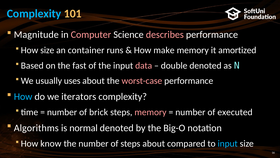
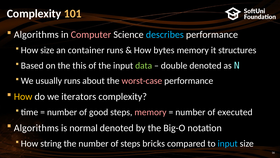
Complexity colour: light blue -> white (34, 14)
Magnitude: Magnitude -> Algorithms (36, 34)
describes colour: pink -> light blue (165, 34)
make: make -> bytes (164, 50)
amortized: amortized -> structures (237, 50)
fast: fast -> this (79, 65)
data colour: pink -> light green (144, 65)
usually uses: uses -> runs (72, 81)
How colour: light blue -> yellow (23, 96)
brick: brick -> good (99, 112)
know: know -> string (51, 143)
steps about: about -> bricks (154, 143)
